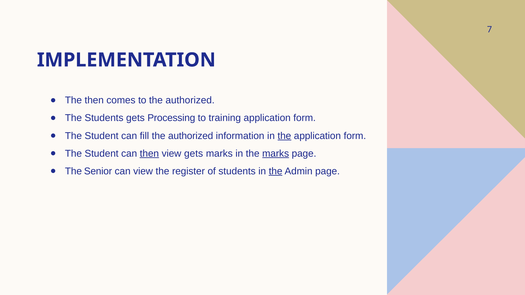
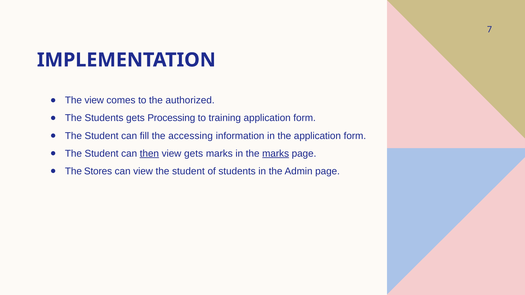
The then: then -> view (94, 100)
fill the authorized: authorized -> accessing (191, 136)
the underline: present -> none (284, 136)
Senior: Senior -> Stores (98, 171)
view the register: register -> student (188, 171)
the underline: present -> none (276, 171)
